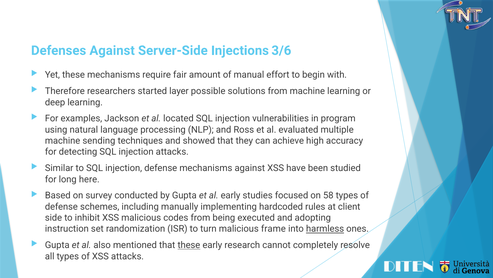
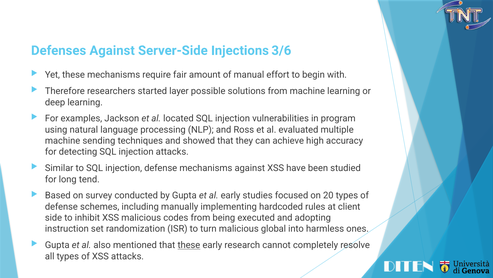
here: here -> tend (89, 179)
58: 58 -> 20 (328, 195)
frame: frame -> global (273, 228)
harmless underline: present -> none (325, 228)
